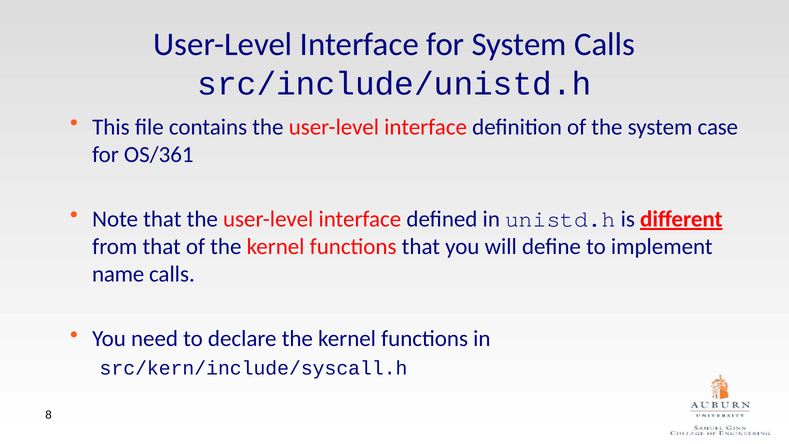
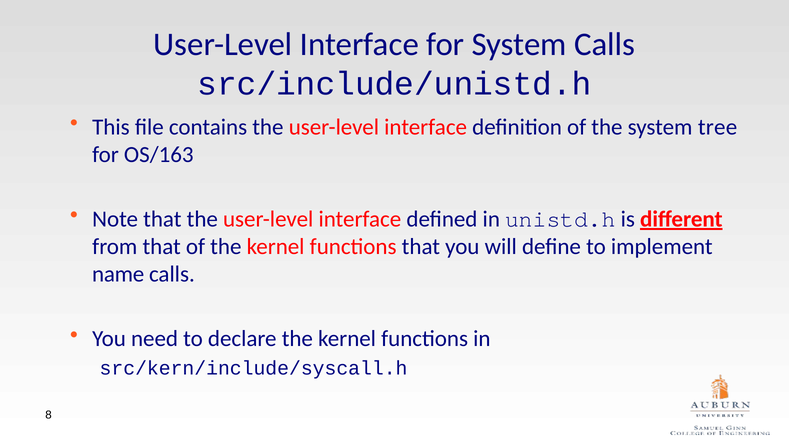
case: case -> tree (718, 127)
OS/361: OS/361 -> OS/163 (159, 155)
